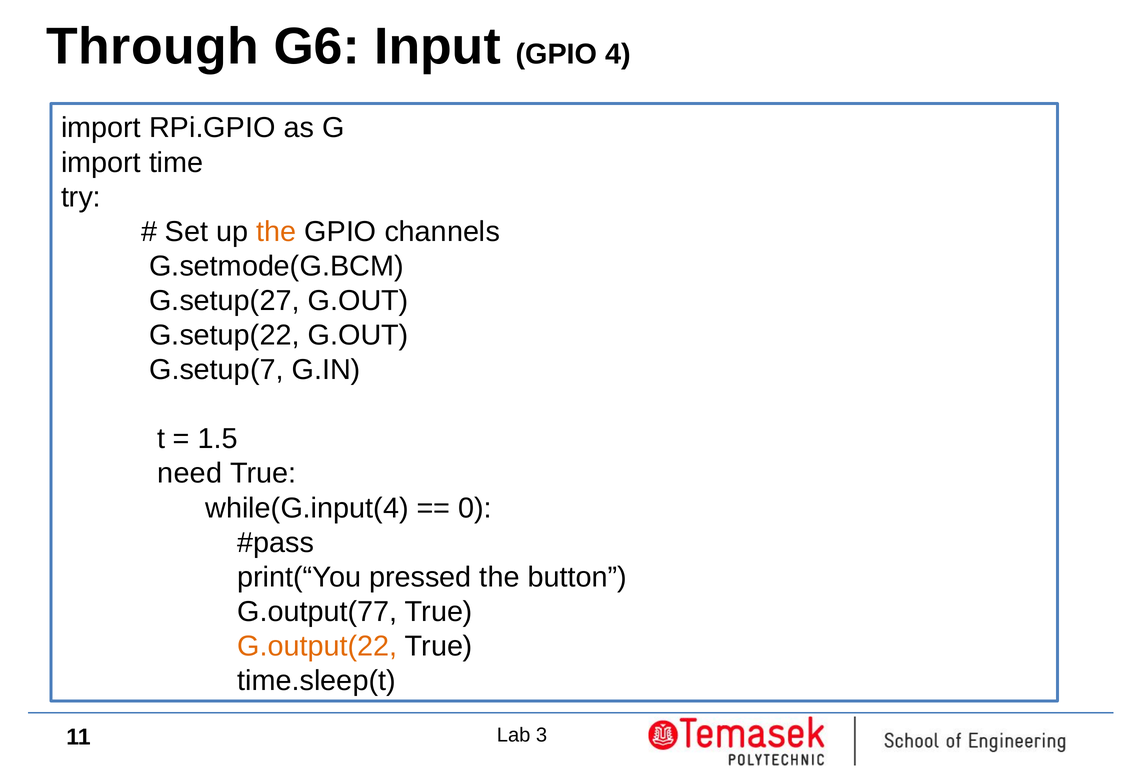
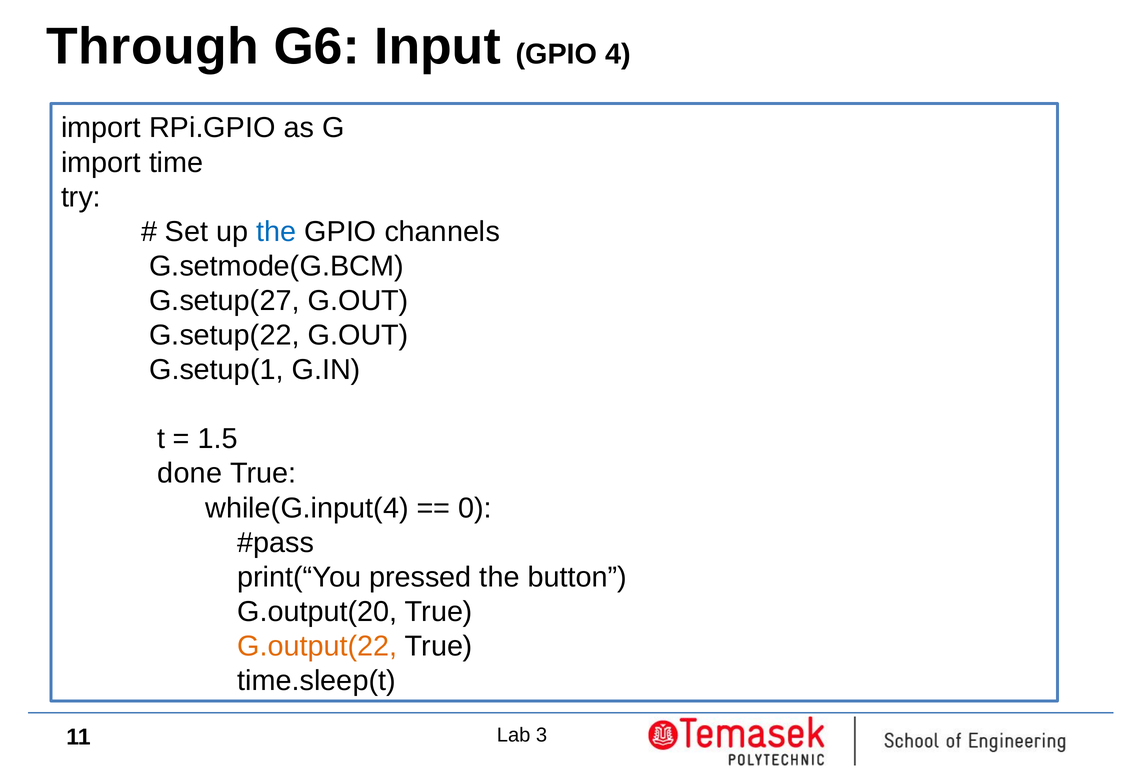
the colour: orange -> blue (276, 232)
G.setup(7: G.setup(7 -> G.setup(1 (216, 370)
need: need -> done (190, 474)
G.output(77: G.output(77 -> G.output(20 (317, 612)
